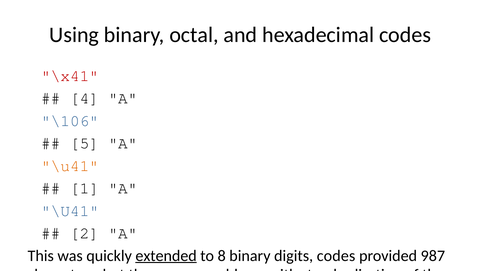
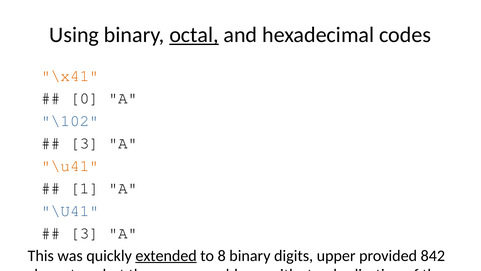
octal underline: none -> present (194, 35)
\x41 colour: red -> orange (70, 76)
4: 4 -> 0 (84, 98)
\106: \106 -> \102 (70, 121)
5: 5 -> 3 (84, 143)
2: 2 -> 3 (84, 233)
digits codes: codes -> upper (336, 255)
987: 987 -> 842 (433, 255)
